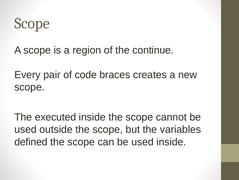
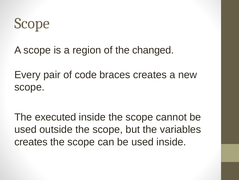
continue: continue -> changed (153, 50)
defined: defined -> creates (31, 141)
